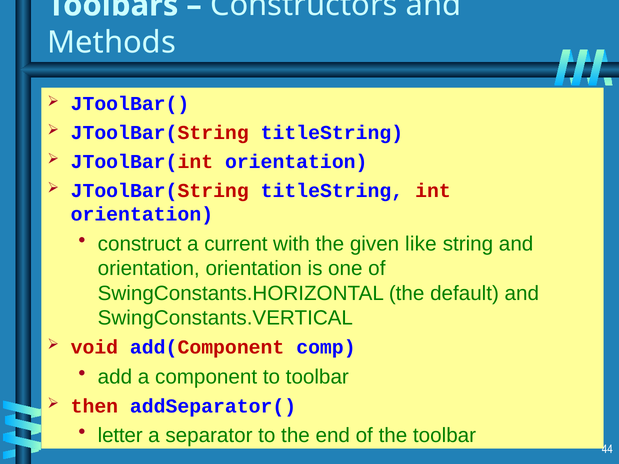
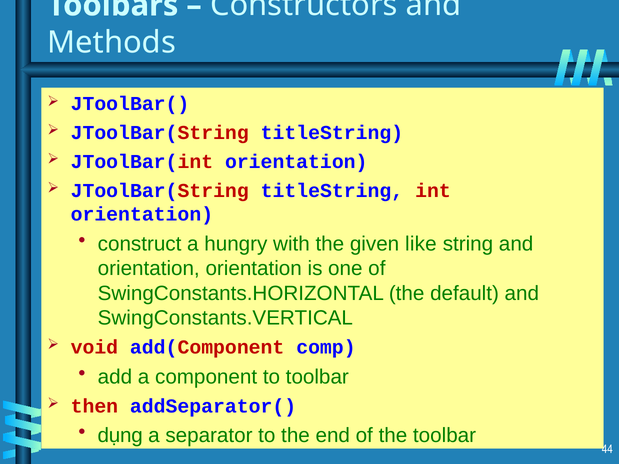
current: current -> hungry (236, 244)
letter: letter -> dụng (120, 436)
